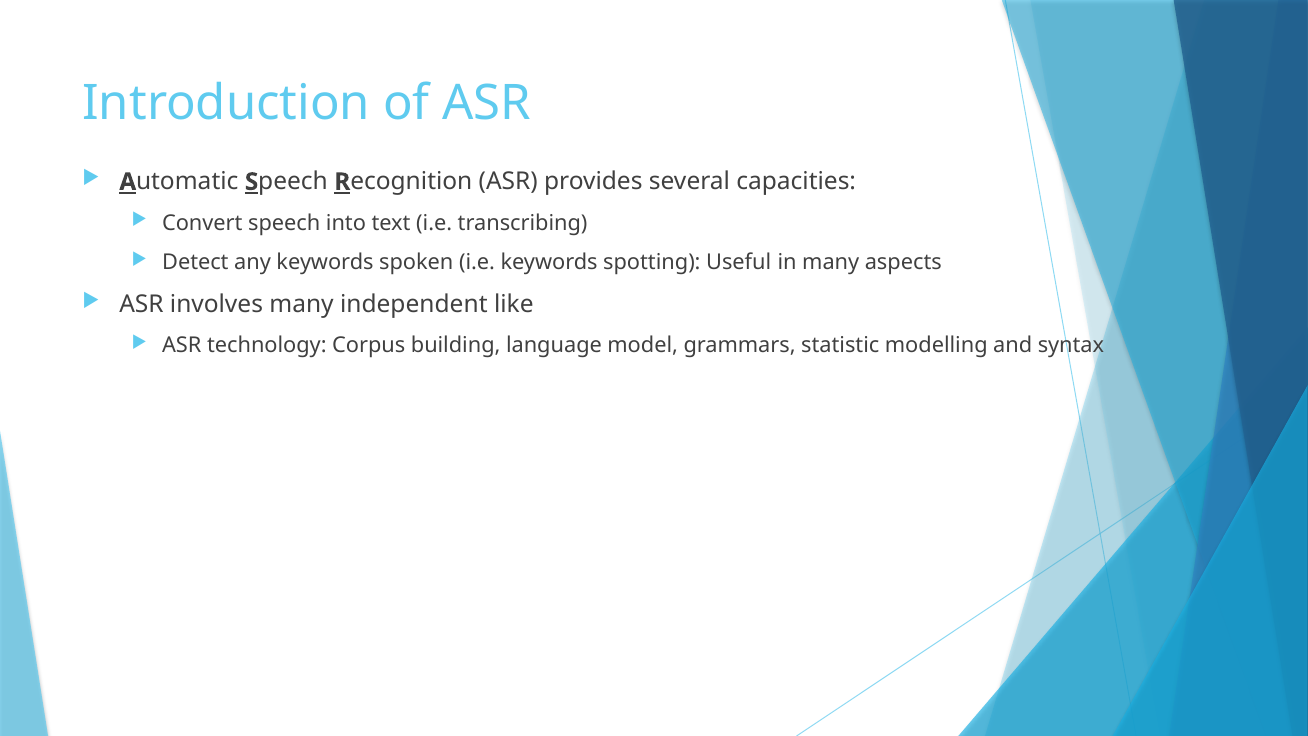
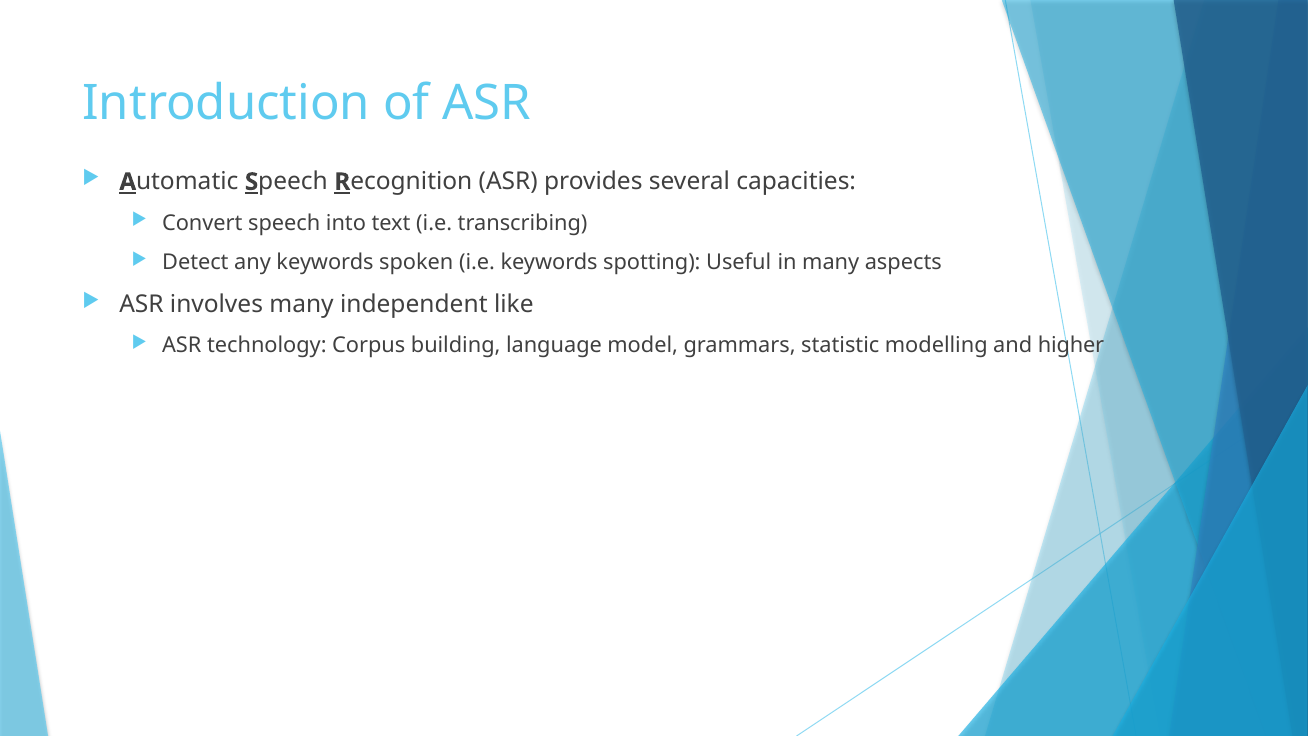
syntax: syntax -> higher (1071, 346)
